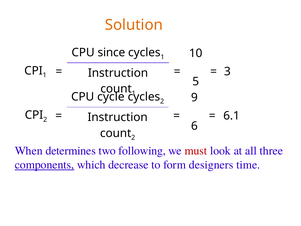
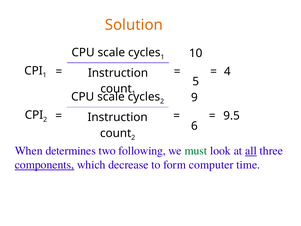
since: since -> scale (111, 52)
3: 3 -> 4 (227, 71)
cycle: cycle -> scale (111, 97)
6.1: 6.1 -> 9.5 (232, 116)
must colour: red -> green (196, 151)
all underline: none -> present (251, 151)
designers: designers -> computer (211, 165)
